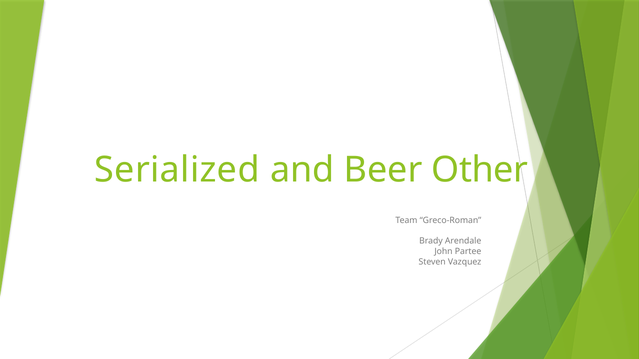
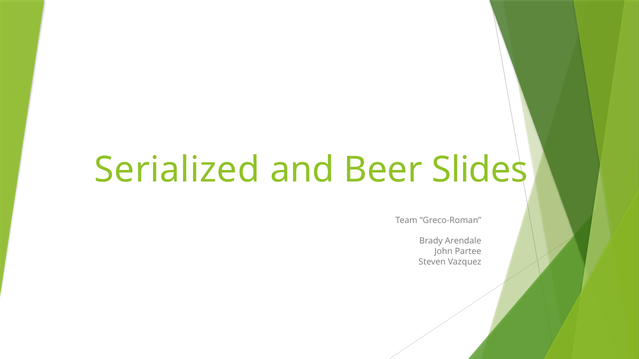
Other: Other -> Slides (480, 170)
